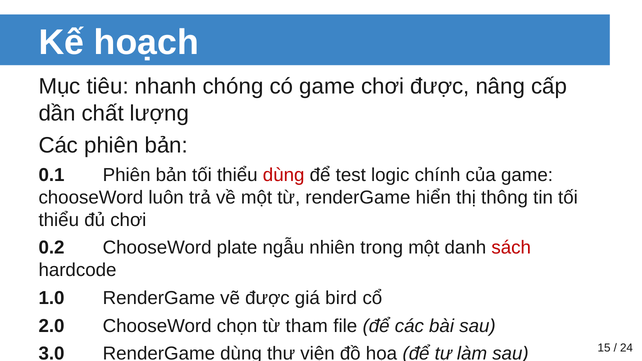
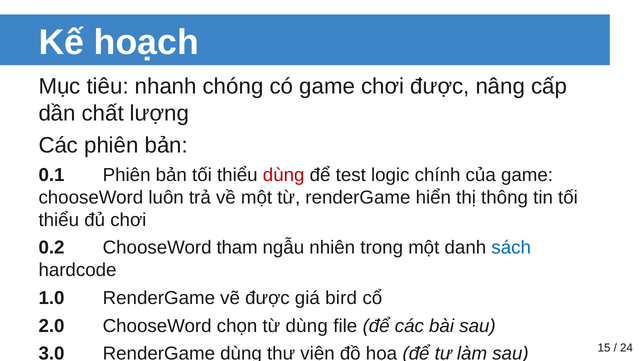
plate: plate -> tham (237, 248)
sách colour: red -> blue (511, 248)
từ tham: tham -> dùng (307, 326)
